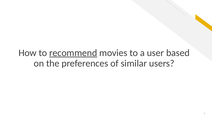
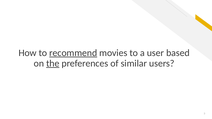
the underline: none -> present (53, 63)
